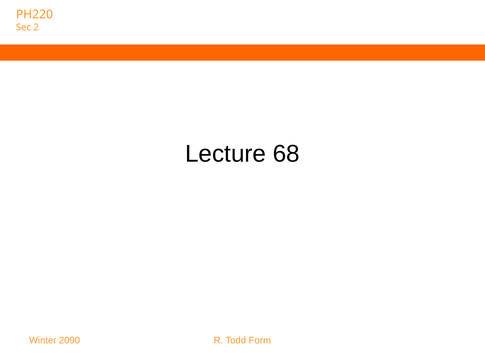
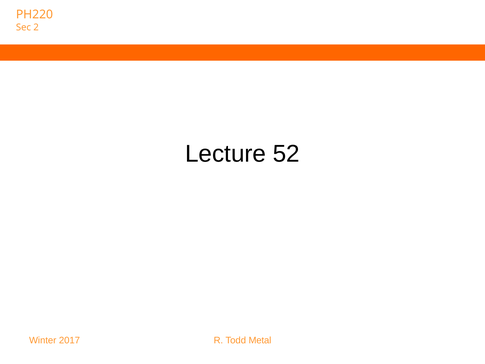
68: 68 -> 52 (286, 154)
2090: 2090 -> 2017 (69, 340)
Form: Form -> Metal (260, 340)
